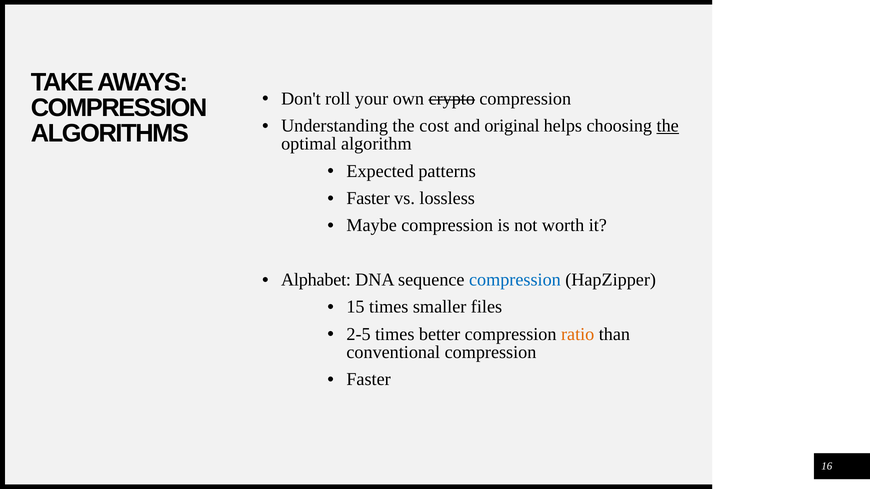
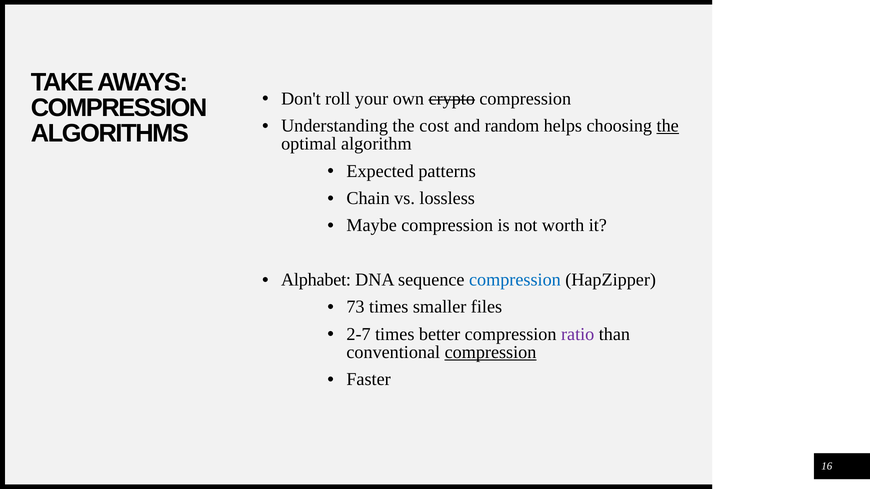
original: original -> random (512, 126)
Faster: Faster -> Chain (368, 198)
15: 15 -> 73 (355, 307)
2-5: 2-5 -> 2-7 (359, 334)
ratio colour: orange -> purple (578, 334)
compression underline: none -> present (491, 352)
